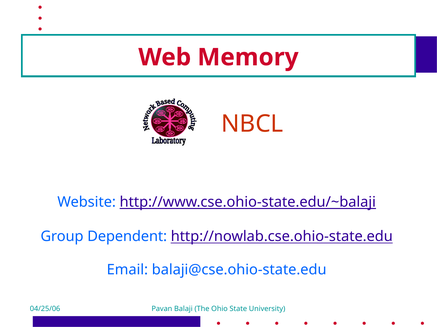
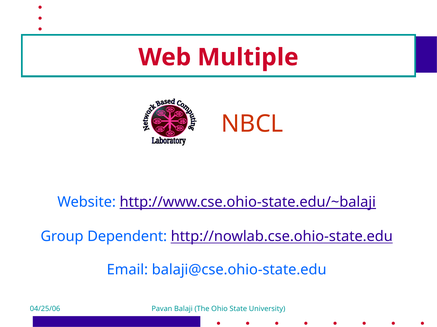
Memory: Memory -> Multiple (248, 57)
